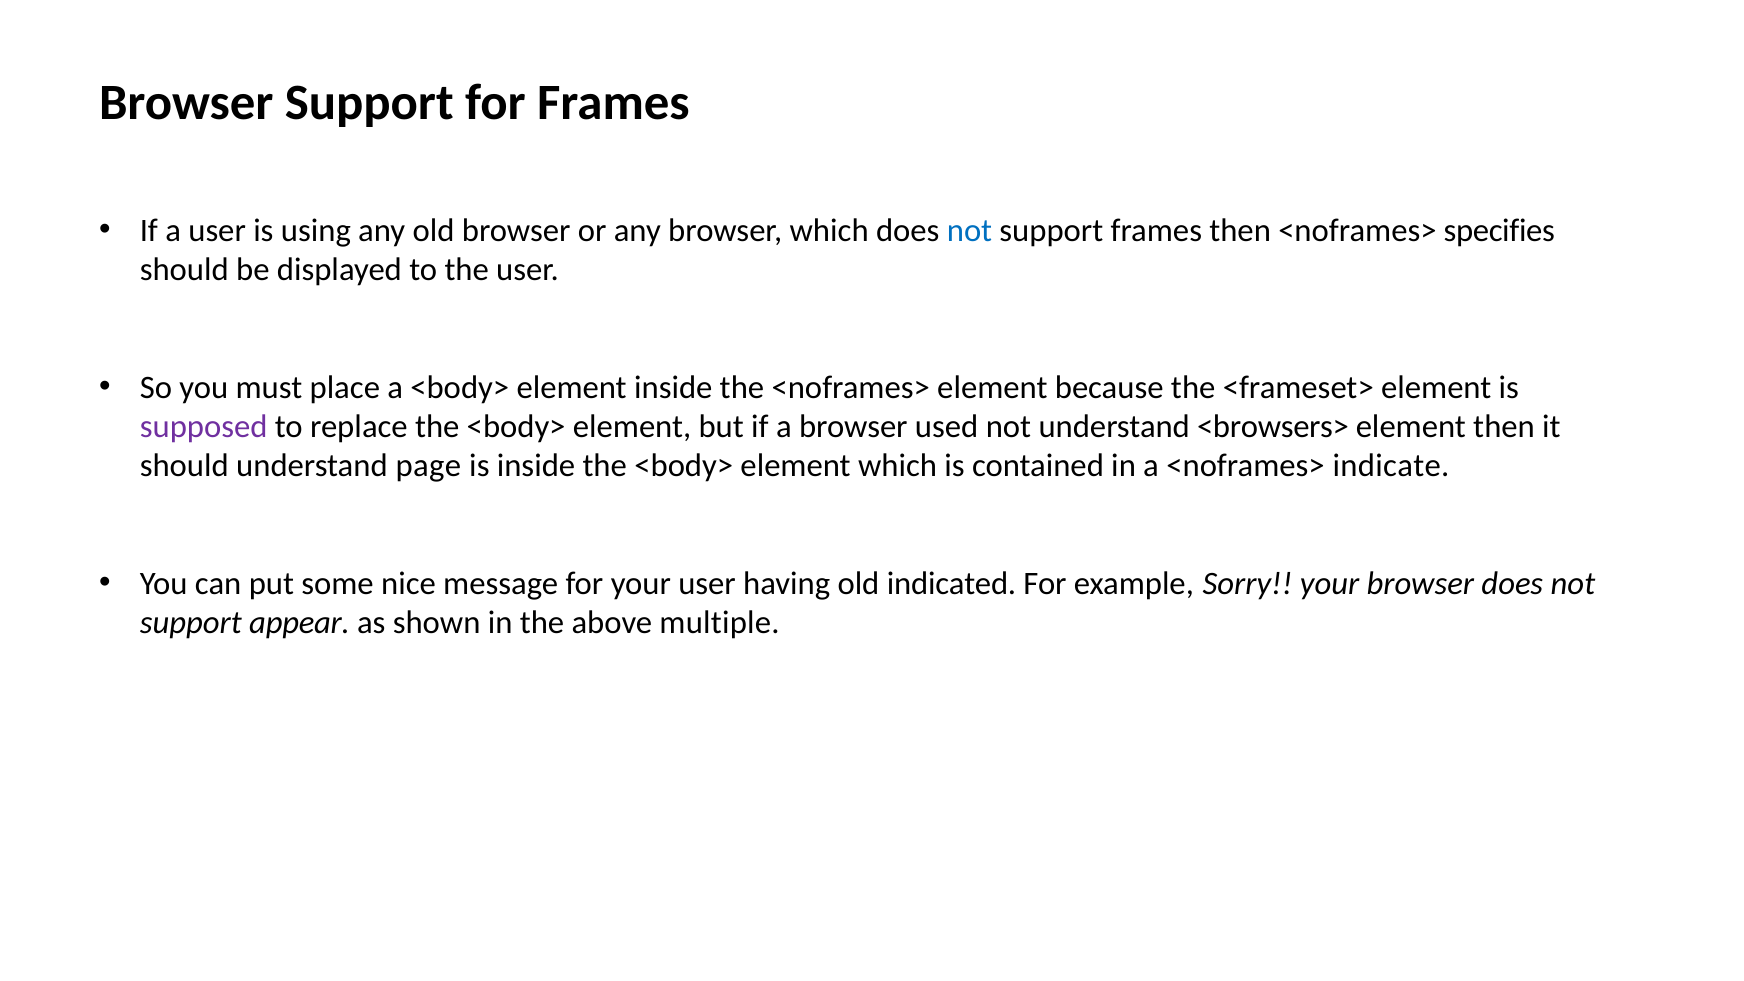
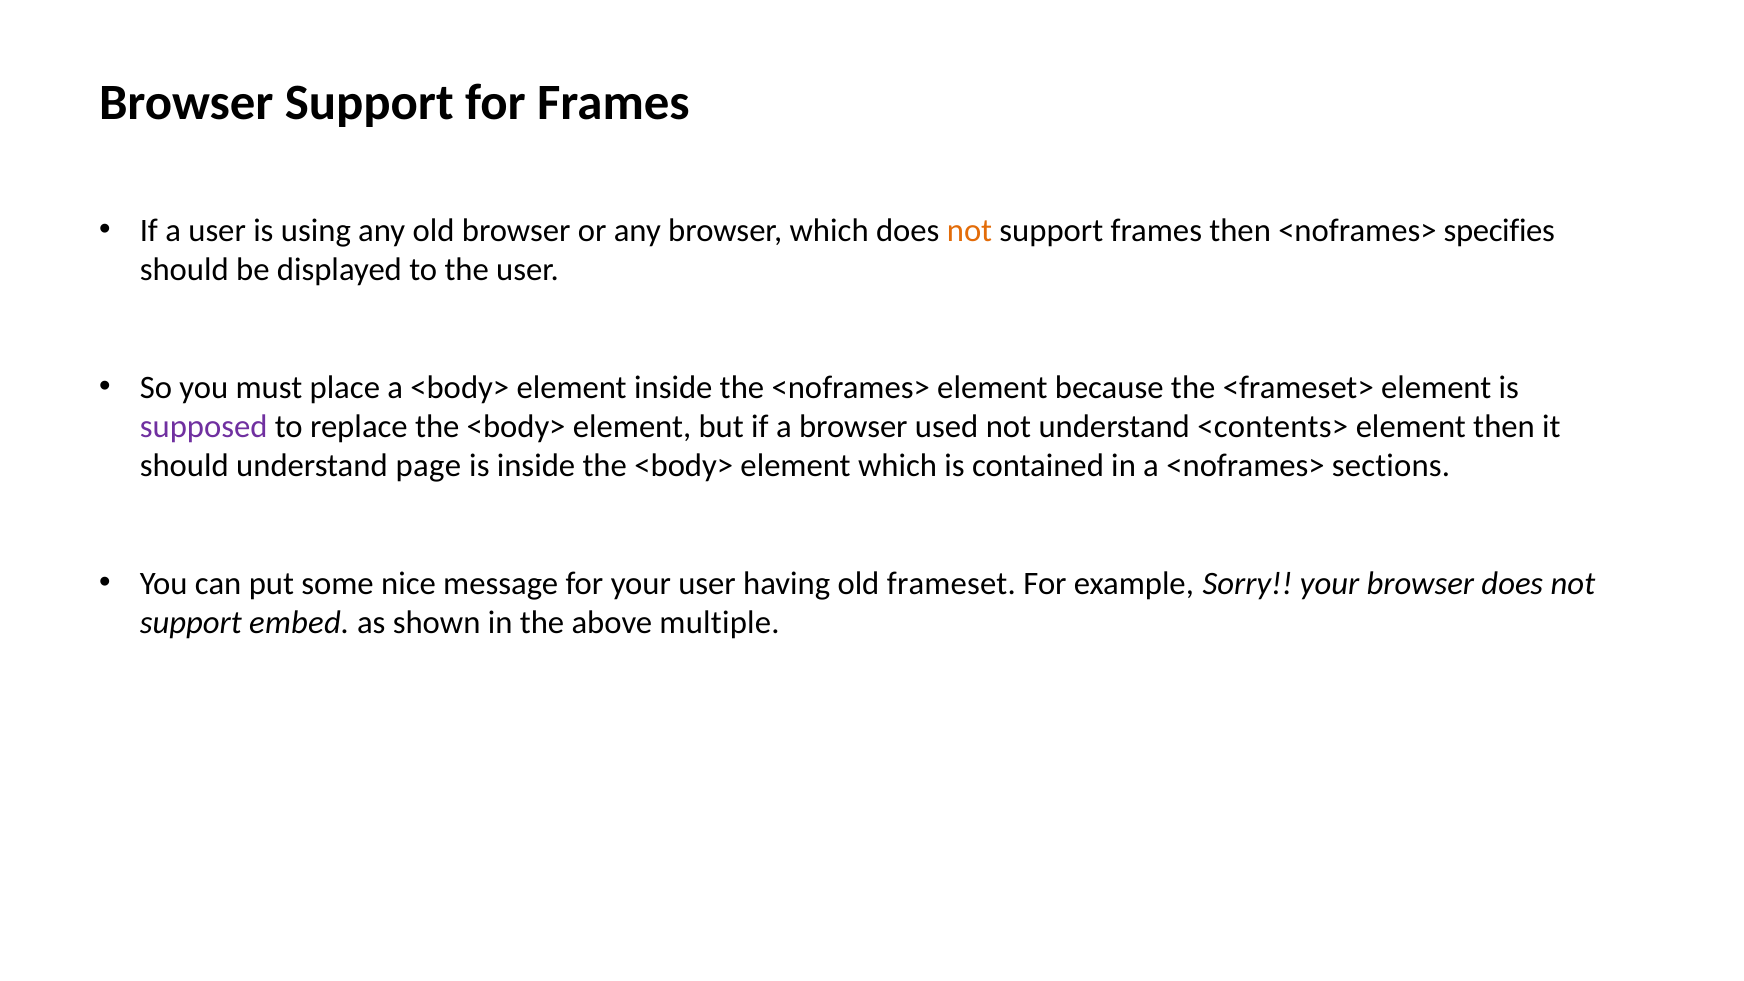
not colour: blue -> orange (970, 230)
<browsers>: <browsers> -> <contents> (1273, 426)
indicate: indicate -> sections (1391, 466)
indicated: indicated -> frameset (951, 583)
appear: appear -> embed (299, 623)
